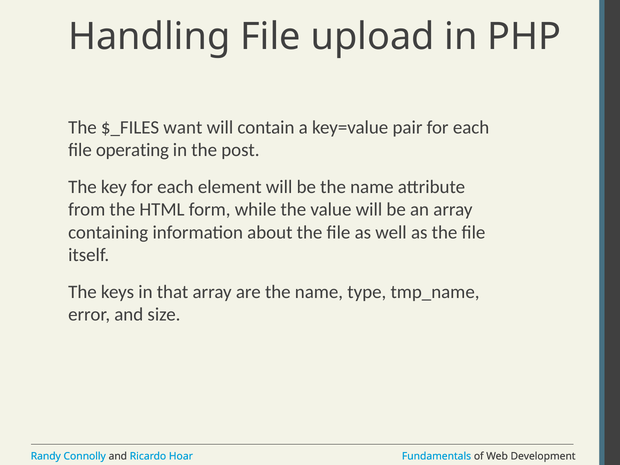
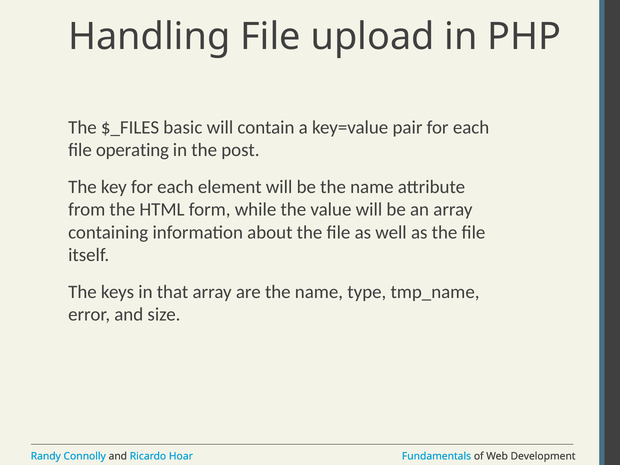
want: want -> basic (183, 127)
